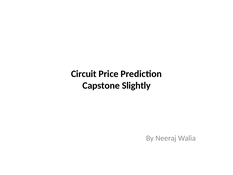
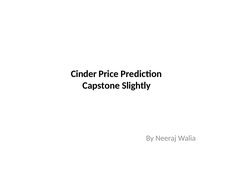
Circuit: Circuit -> Cinder (84, 74)
